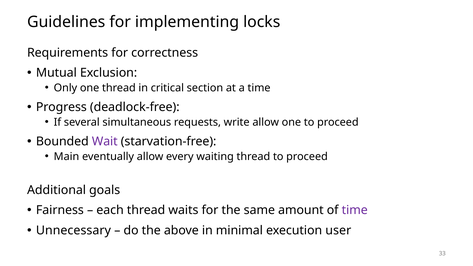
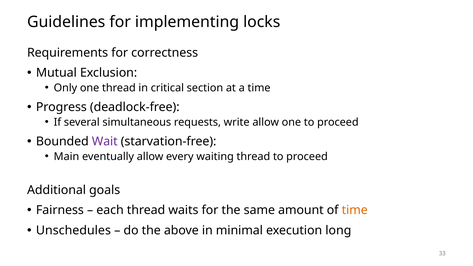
time colour: purple -> orange (355, 210)
Unnecessary: Unnecessary -> Unschedules (73, 231)
user: user -> long (338, 231)
